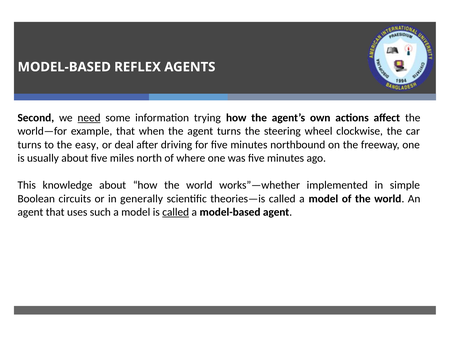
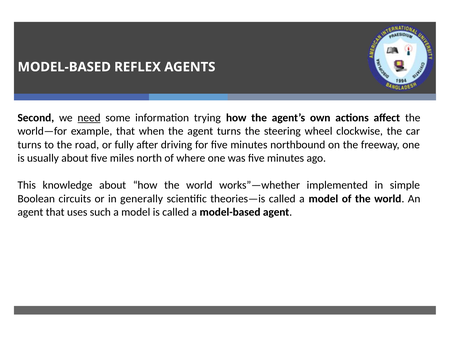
easy: easy -> road (87, 145)
deal: deal -> fully (124, 145)
called underline: present -> none (176, 212)
